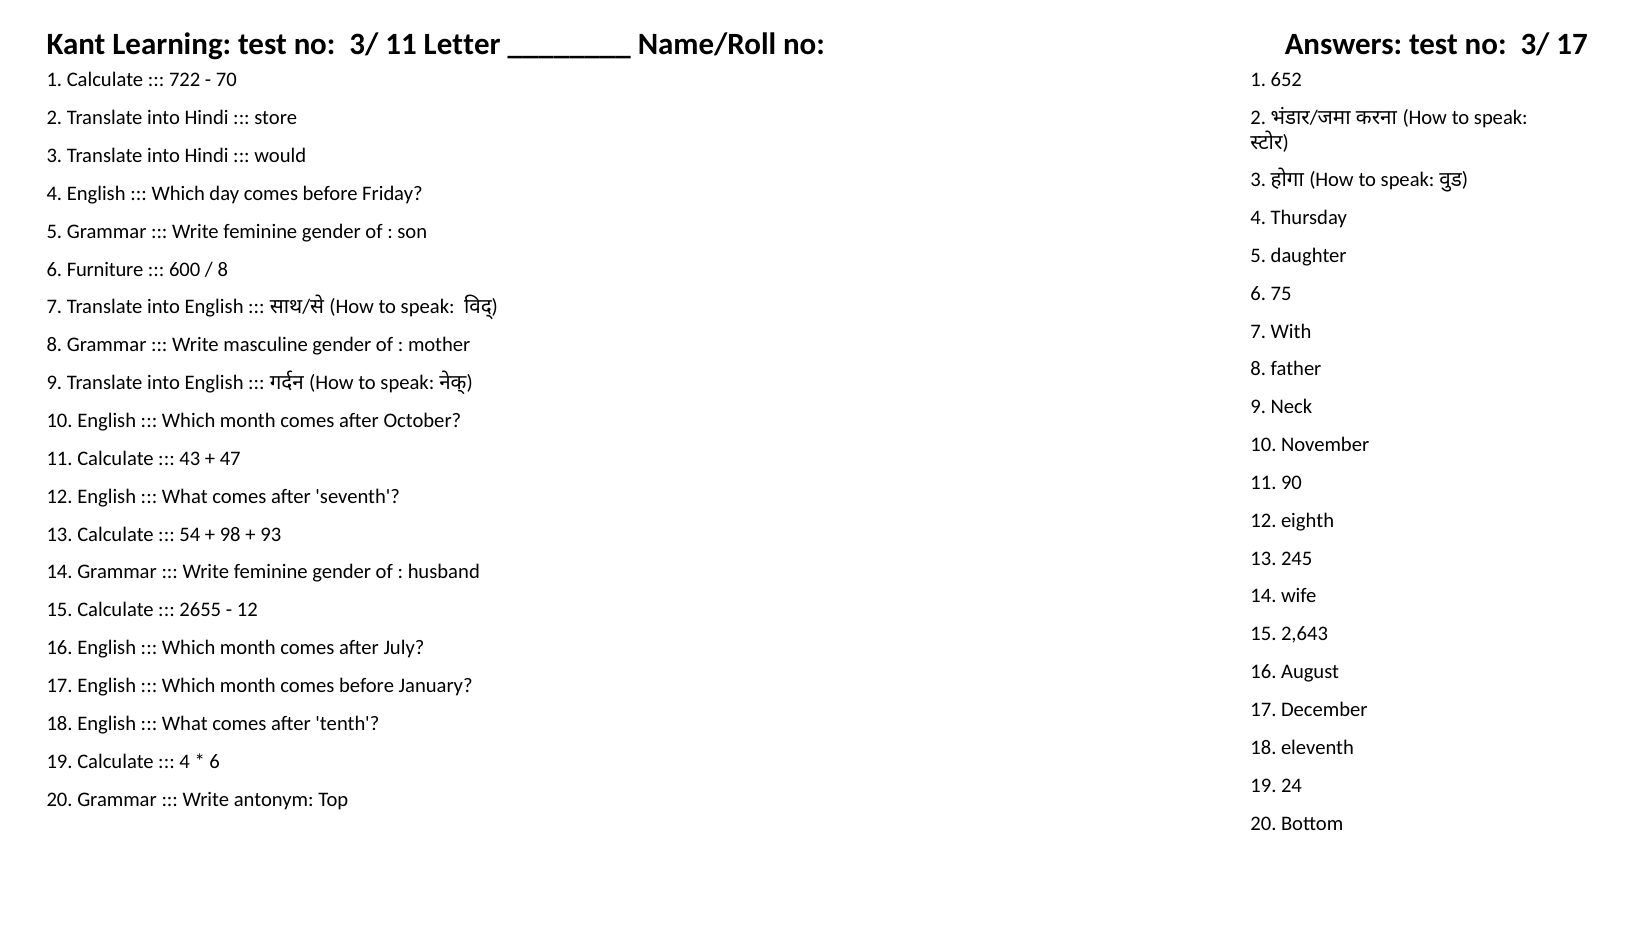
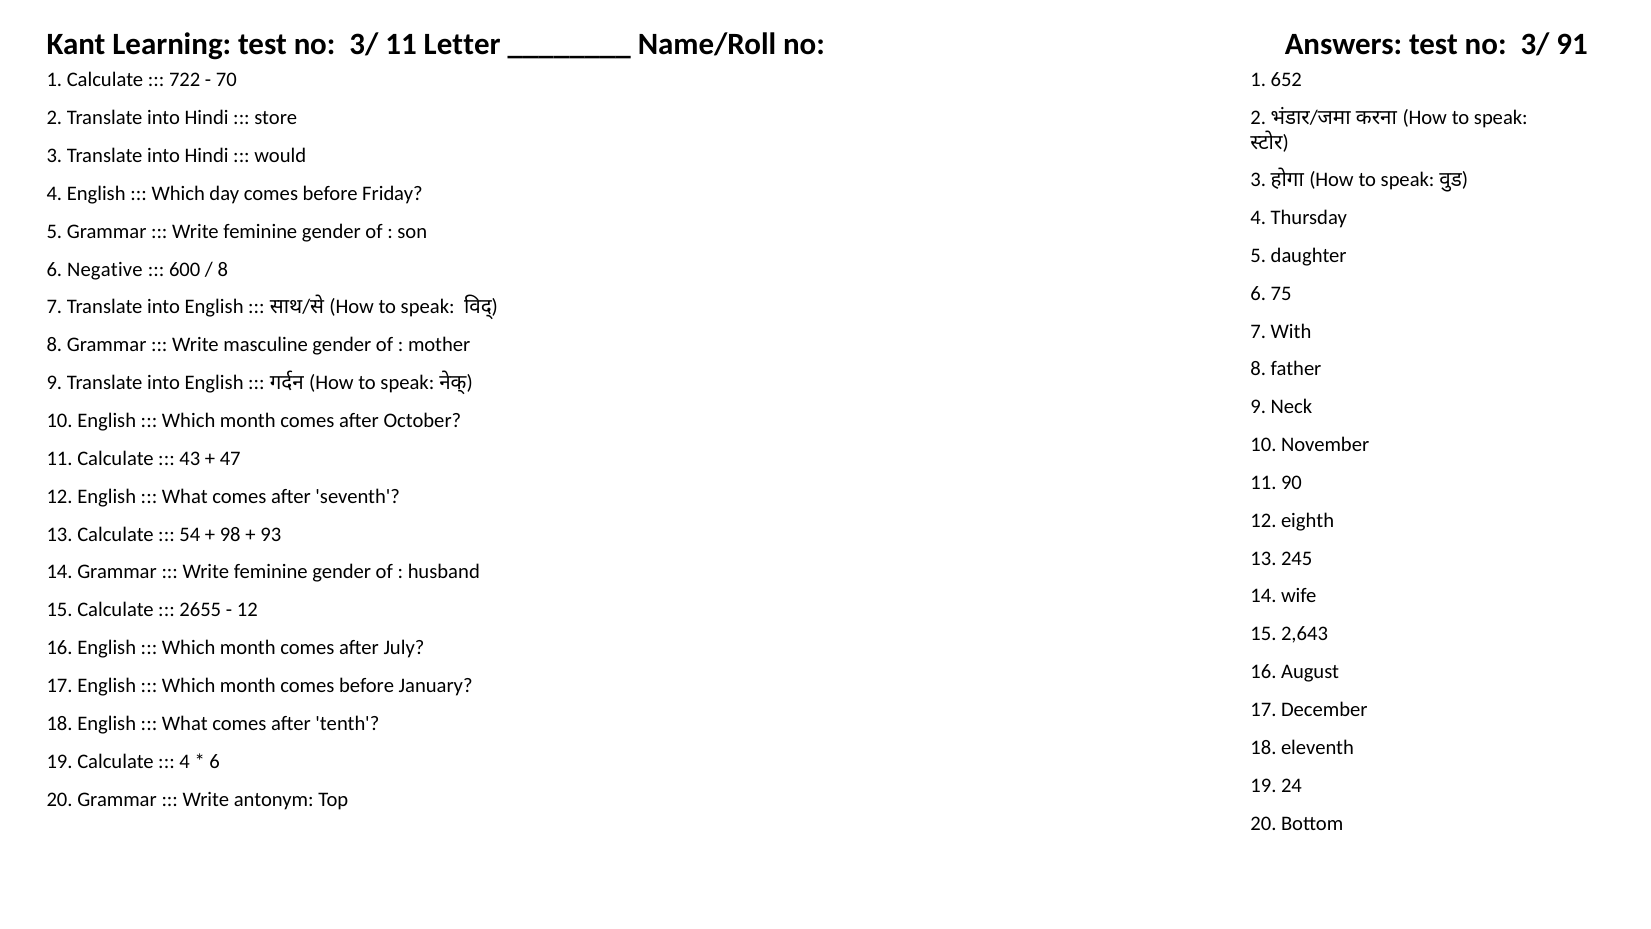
3/ 17: 17 -> 91 (1572, 44)
Furniture: Furniture -> Negative (105, 269)
